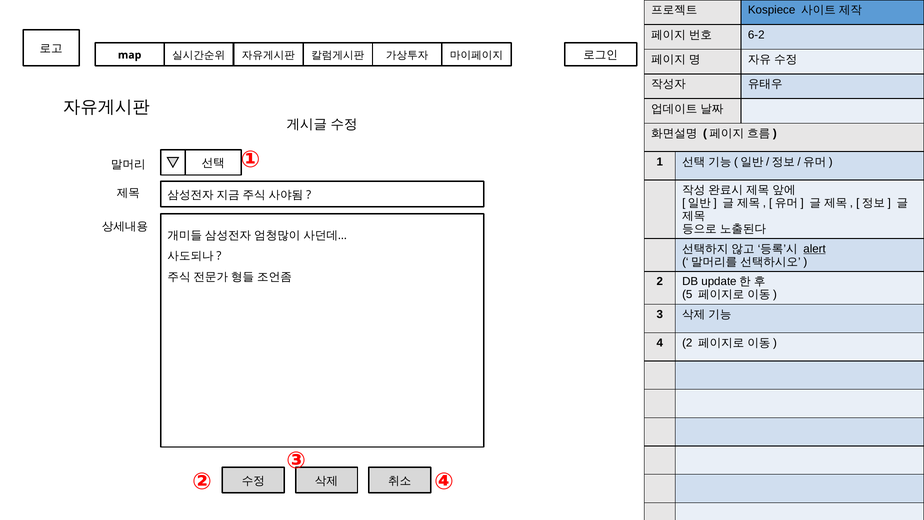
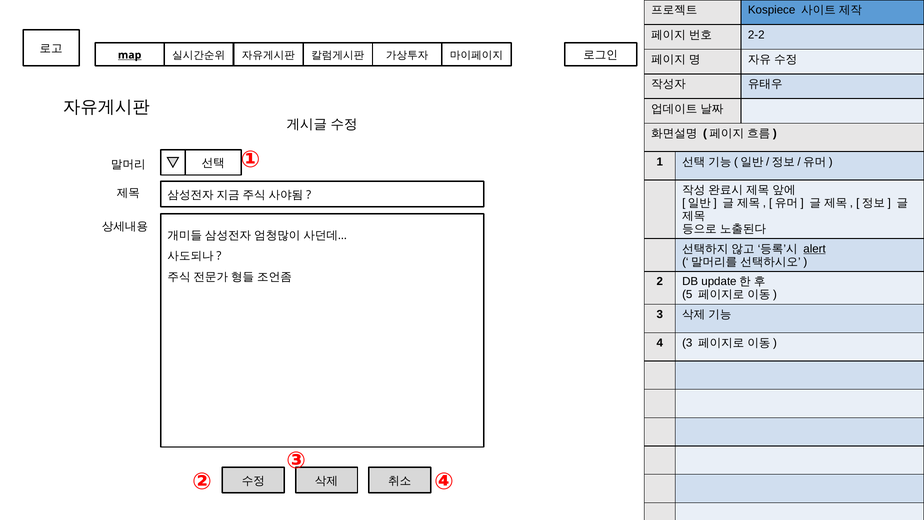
6-2: 6-2 -> 2-2 (756, 35)
map underline: none -> present (130, 55)
4 2: 2 -> 3 (687, 343)
